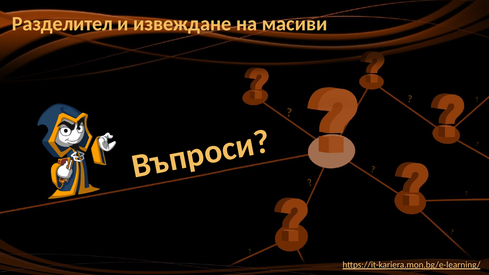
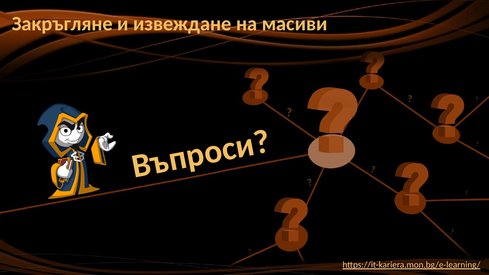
Разделител: Разделител -> Закръгляне (62, 24)
